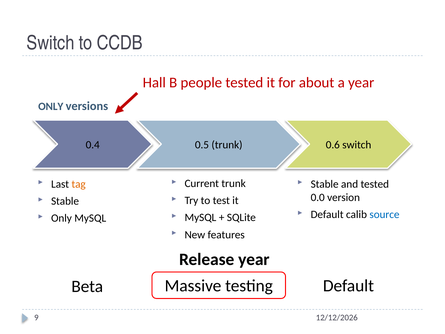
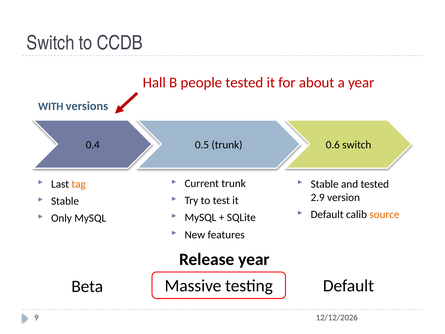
ONLY: ONLY -> WITH (51, 106)
0.0: 0.0 -> 2.9 (318, 197)
source colour: blue -> orange (384, 214)
